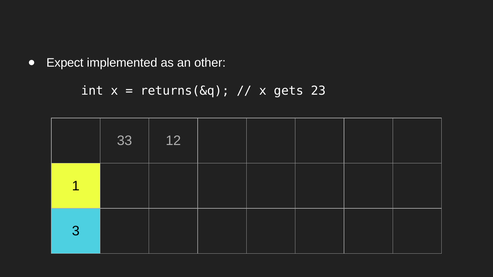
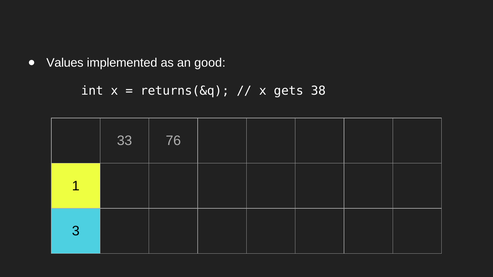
Expect: Expect -> Values (65, 63)
other: other -> good (210, 63)
23: 23 -> 38 (318, 91)
12: 12 -> 76 (173, 141)
